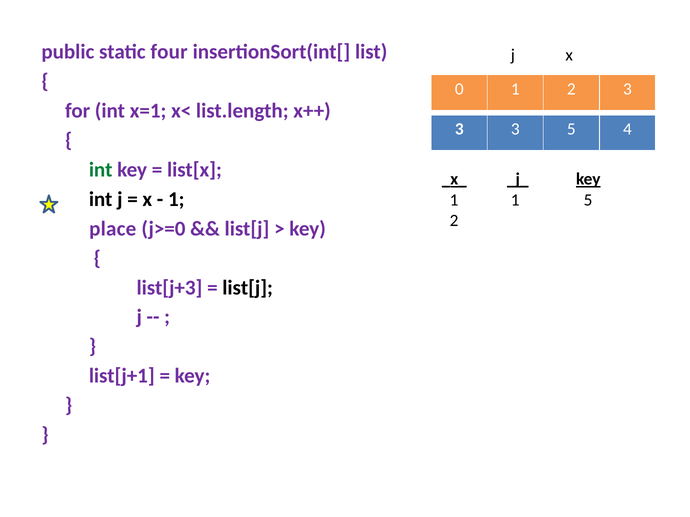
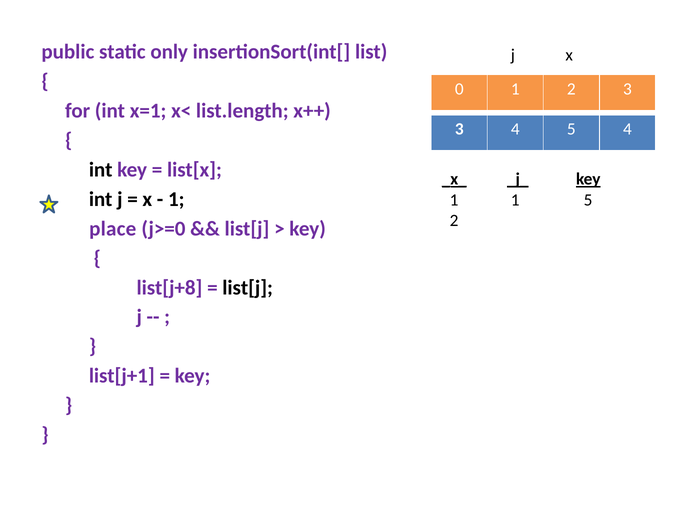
four: four -> only (169, 52)
3 3: 3 -> 4 (515, 129)
int colour: green -> black (101, 170)
list[j+3: list[j+3 -> list[j+8 (169, 288)
